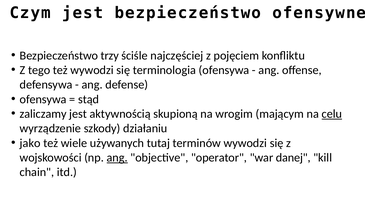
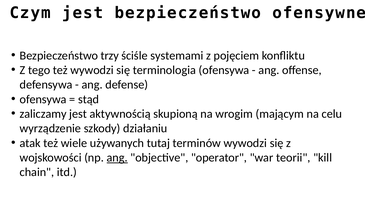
najczęściej: najczęściej -> systemami (177, 56)
celu underline: present -> none (332, 114)
jako: jako -> atak (30, 143)
danej: danej -> teorii (293, 158)
